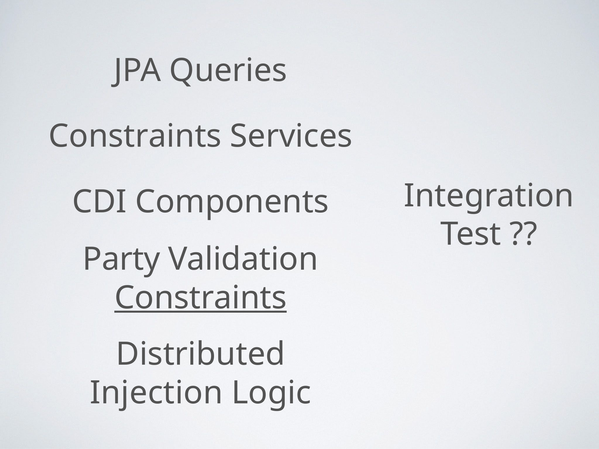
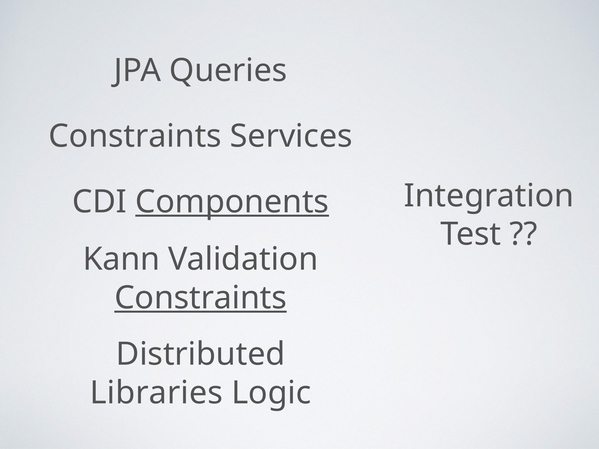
Components underline: none -> present (232, 202)
Party: Party -> Kann (121, 259)
Injection: Injection -> Libraries (156, 393)
